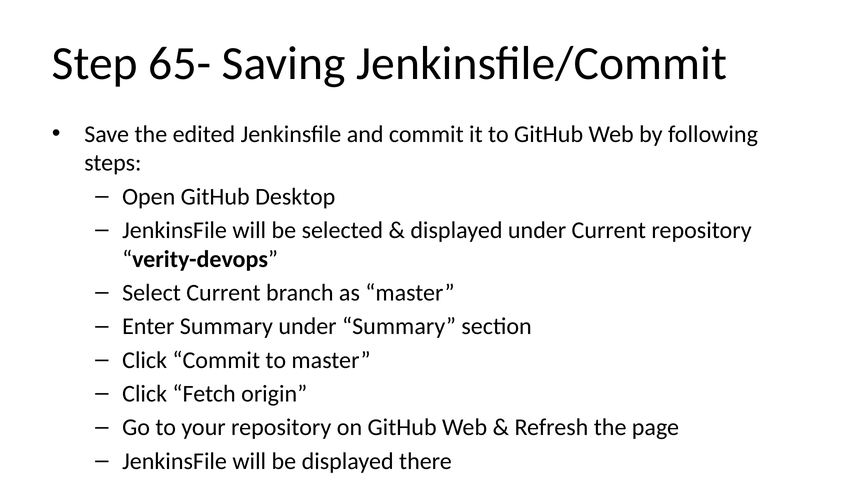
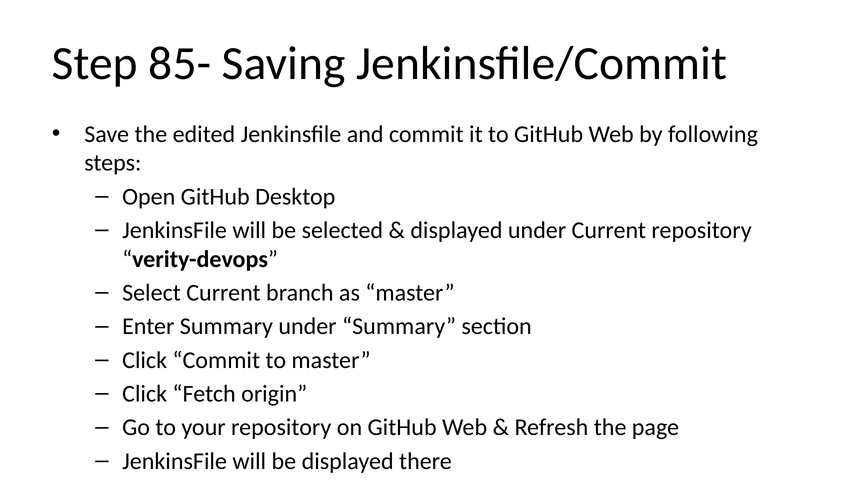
65-: 65- -> 85- (180, 63)
